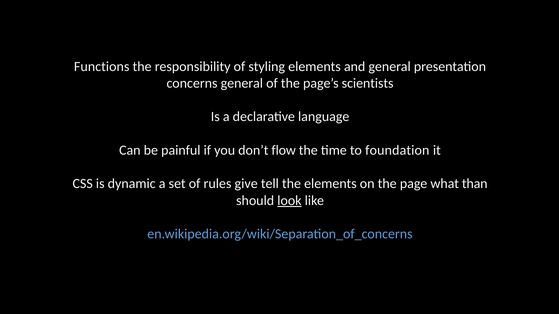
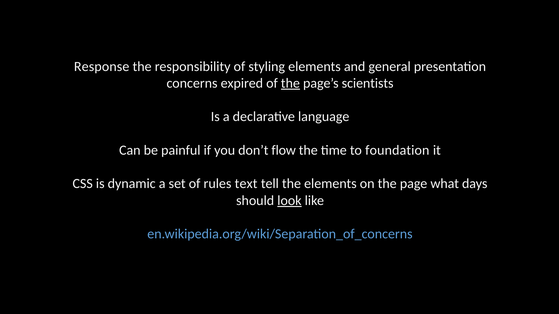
Functions: Functions -> Response (102, 67)
concerns general: general -> expired (242, 83)
the underline: none -> present (290, 83)
give: give -> text (246, 184)
than: than -> days (475, 184)
